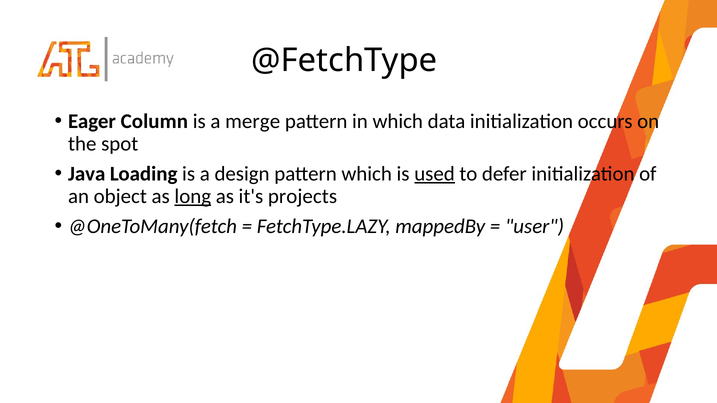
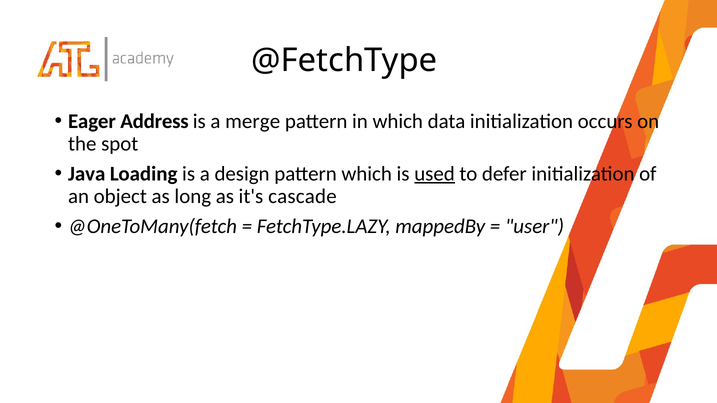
Column: Column -> Address (154, 121)
long underline: present -> none (193, 196)
projects: projects -> cascade (302, 196)
